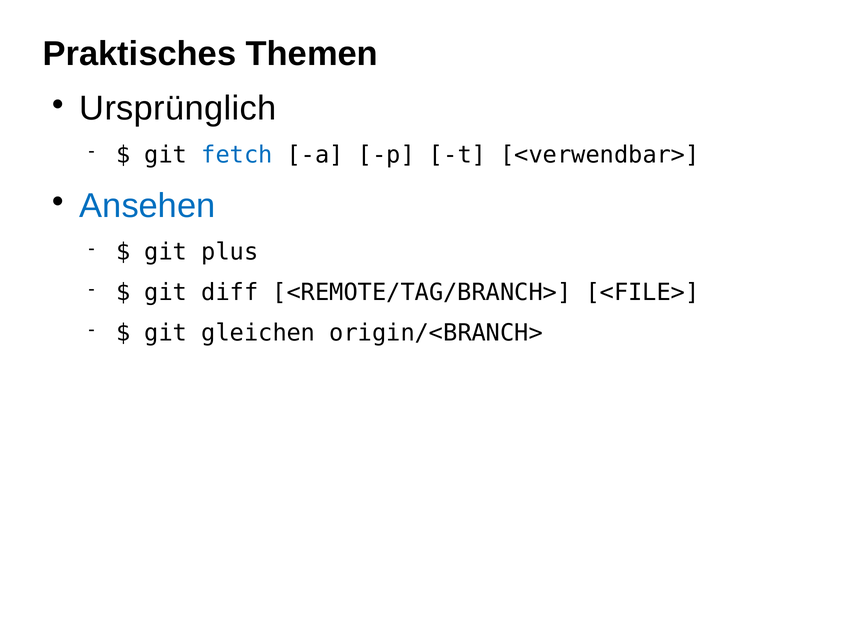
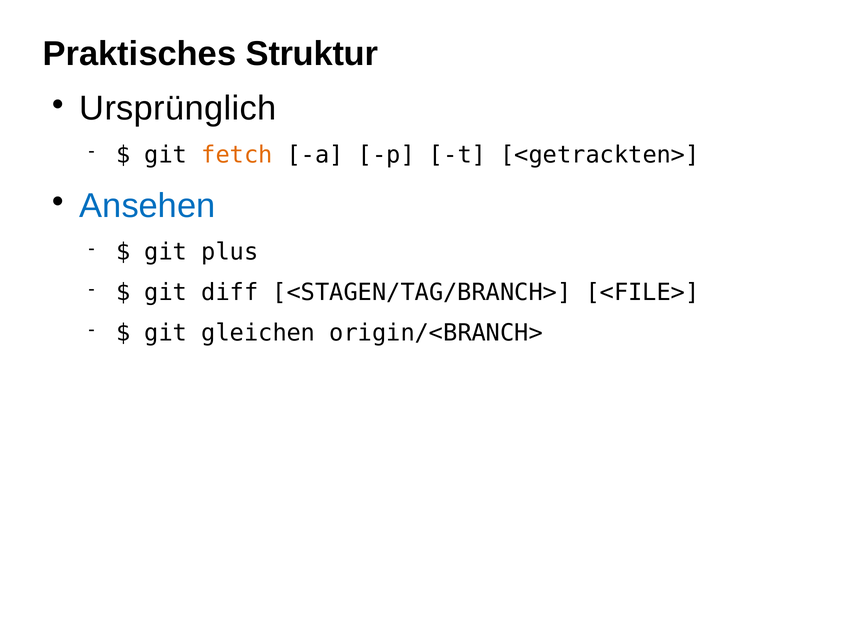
Themen: Themen -> Struktur (312, 54)
fetch colour: blue -> orange (237, 155)
<verwendbar>: <verwendbar> -> <getrackten> (600, 155)
<REMOTE/TAG/BRANCH>: <REMOTE/TAG/BRANCH> -> <STAGEN/TAG/BRANCH> (422, 293)
